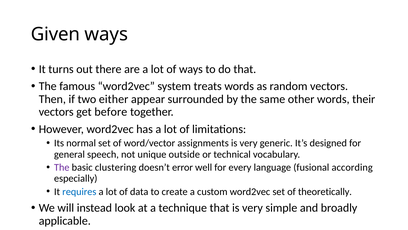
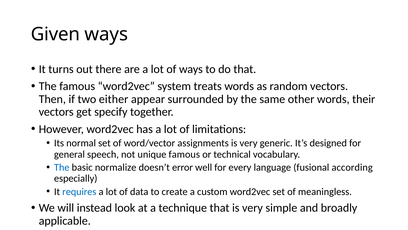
before: before -> specify (111, 112)
unique outside: outside -> famous (184, 154)
The colour: purple -> blue (62, 167)
clustering: clustering -> normalize (116, 167)
theoretically: theoretically -> meaningless (325, 191)
